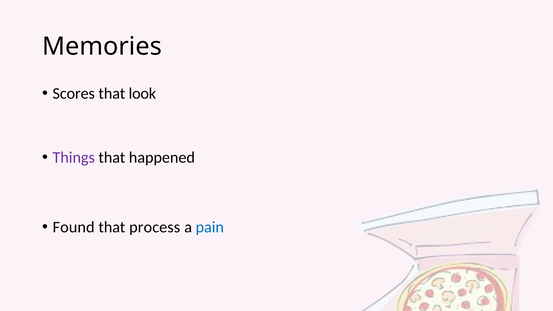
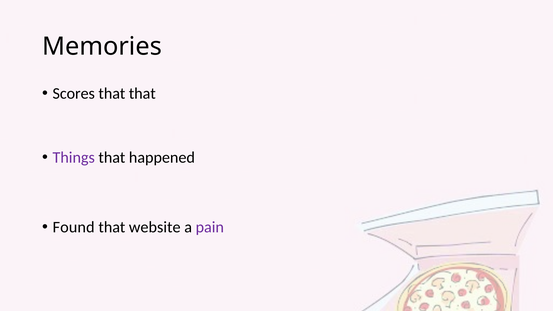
that look: look -> that (142, 93)
process: process -> website (155, 227)
pain colour: blue -> purple (210, 227)
